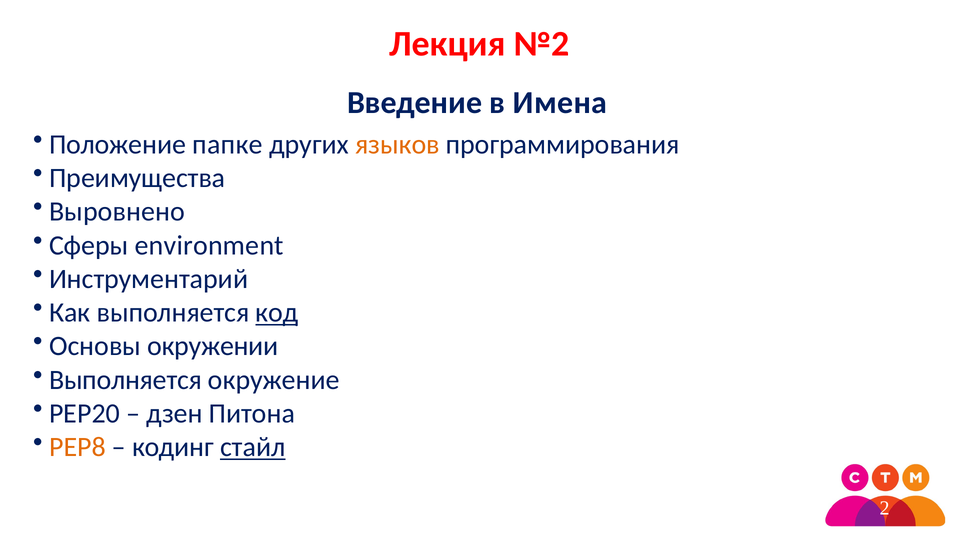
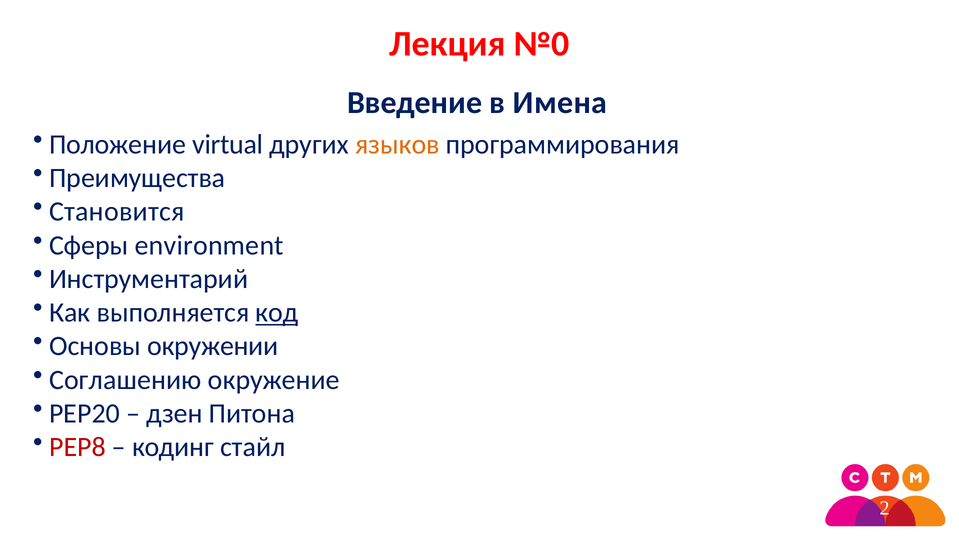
№2: №2 -> №0 (542, 44)
папке: папке -> virtual (228, 144)
Выровнено: Выровнено -> Становится (117, 212)
Выполняется: Выполняется -> Соглашению (125, 379)
PEP8 colour: orange -> red (77, 447)
стайл underline: present -> none (253, 447)
